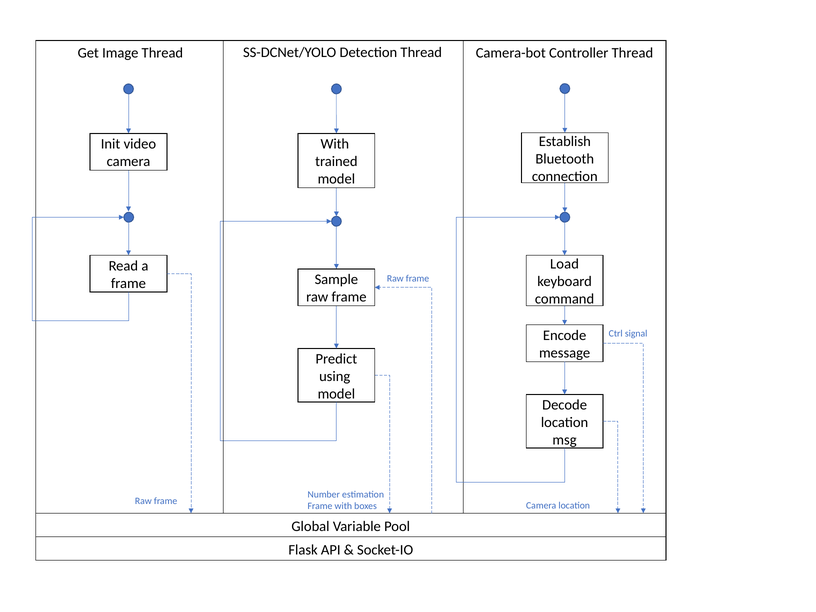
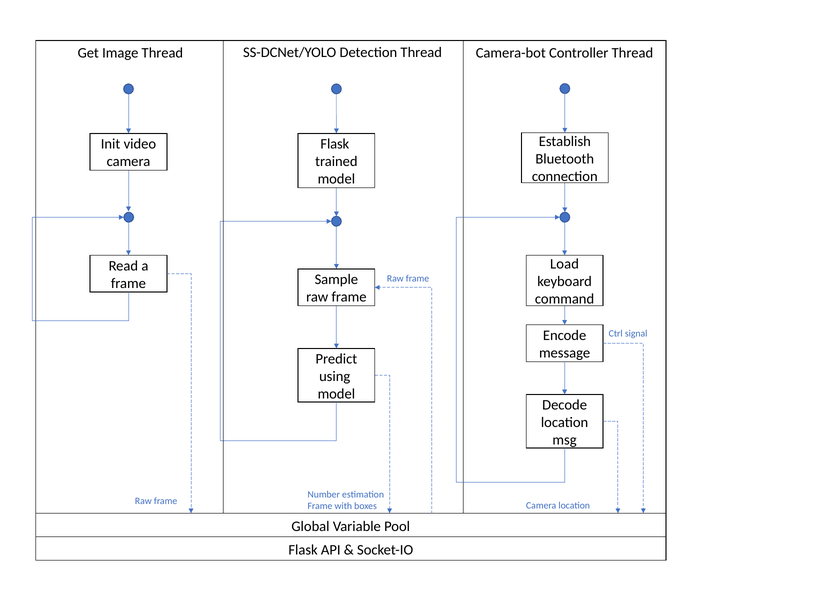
With: With -> Flask (335, 144)
